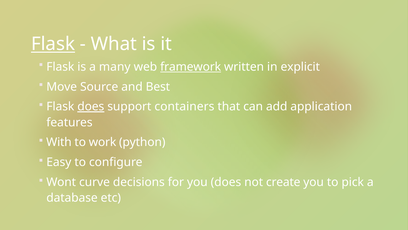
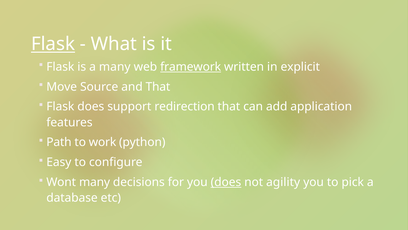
and Best: Best -> That (158, 87)
does underline: present -> none (91, 106)
containers: containers -> redirection (185, 106)
With: With -> Path (59, 142)
Wont curve: curve -> many (95, 182)
does underline: none -> present (226, 182)
create: create -> agility (283, 182)
